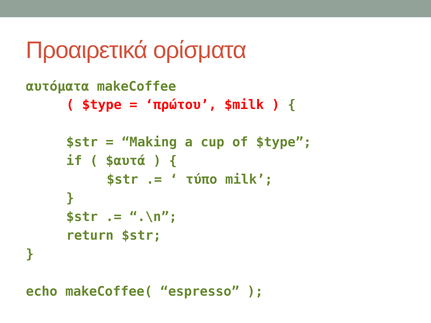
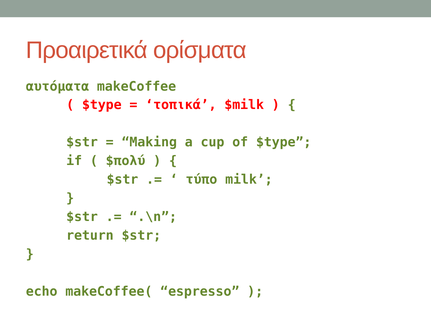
πρώτου: πρώτου -> τοπικά (181, 105)
$αυτά: $αυτά -> $πολύ (126, 161)
